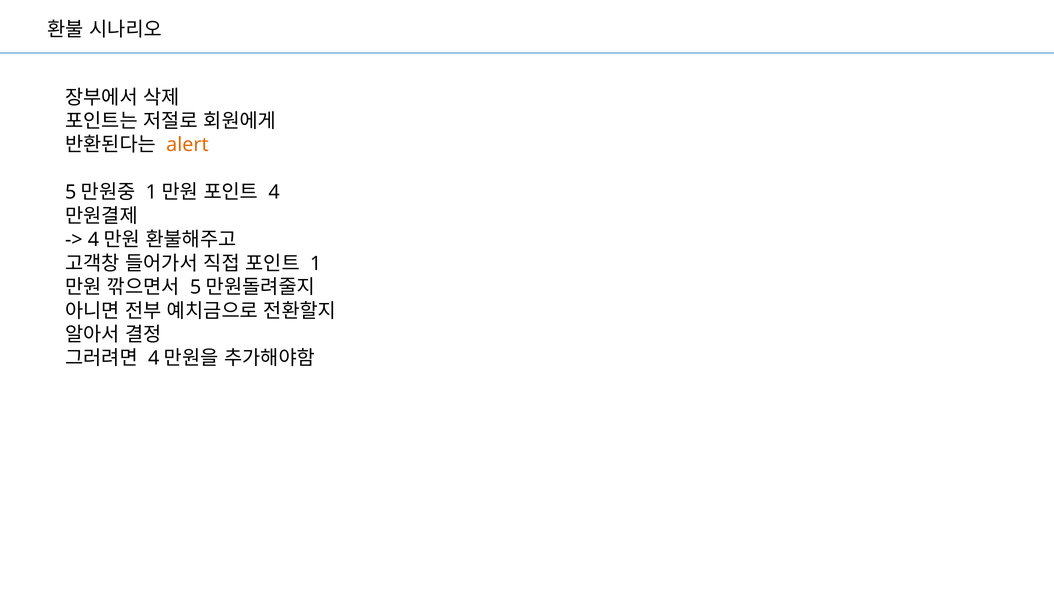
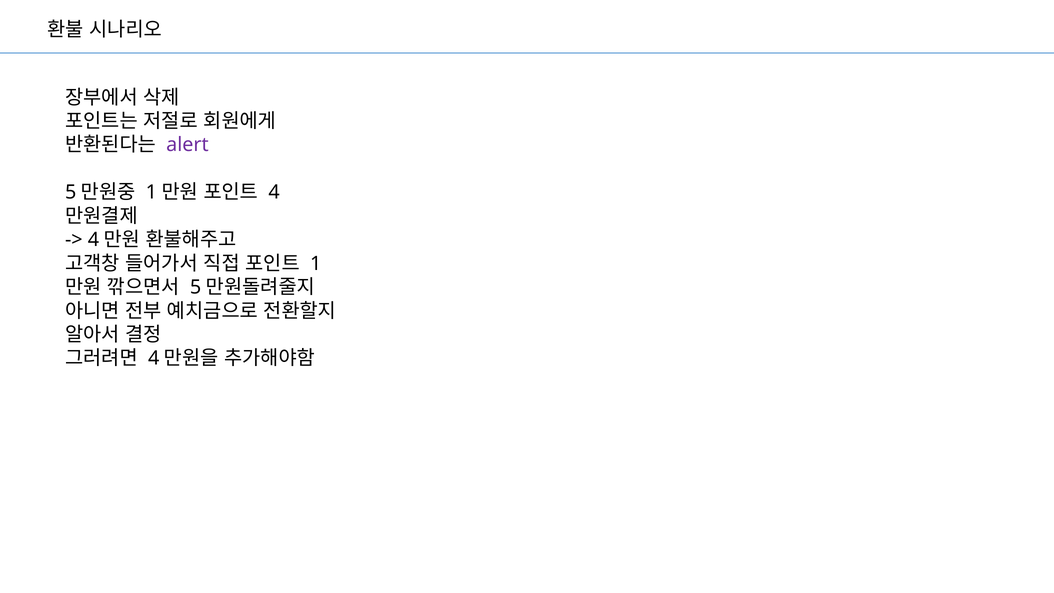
alert colour: orange -> purple (187, 145)
